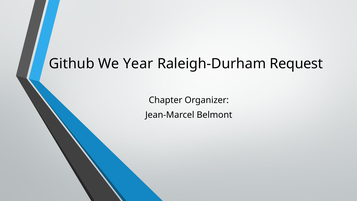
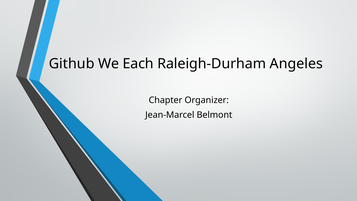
Year: Year -> Each (138, 64)
Request: Request -> Angeles (296, 64)
